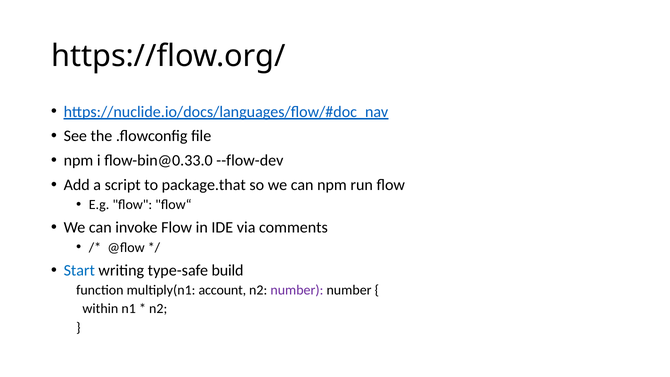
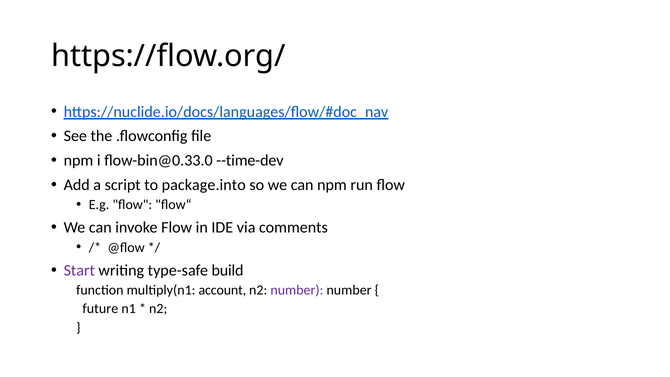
--flow-dev: --flow-dev -> --time-dev (250, 160)
package.that: package.that -> package.into (204, 185)
Start colour: blue -> purple (79, 270)
within: within -> future (100, 309)
